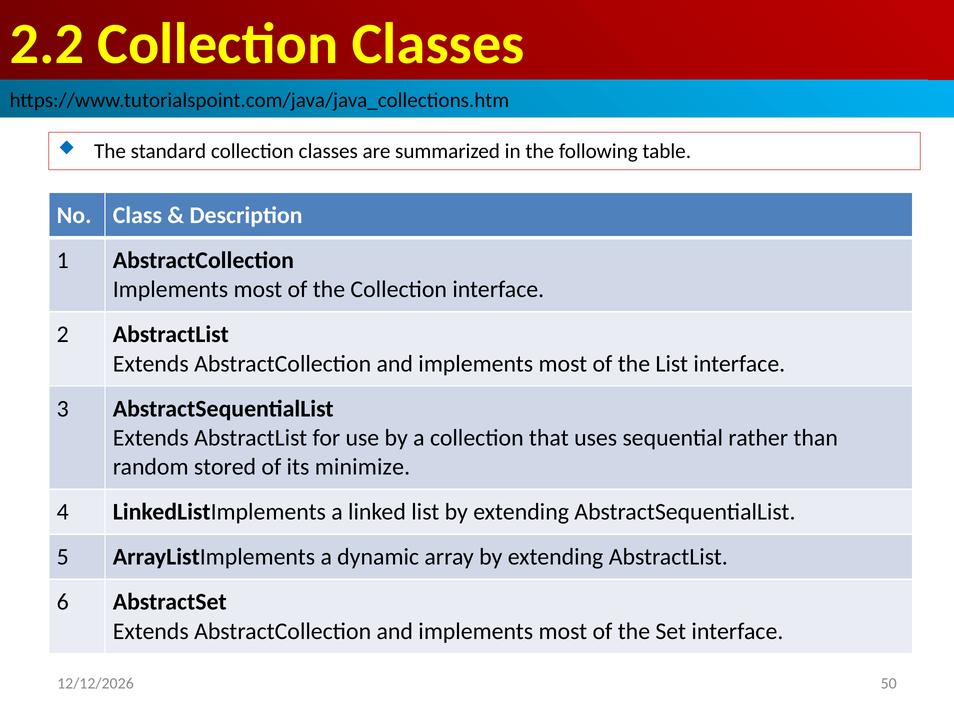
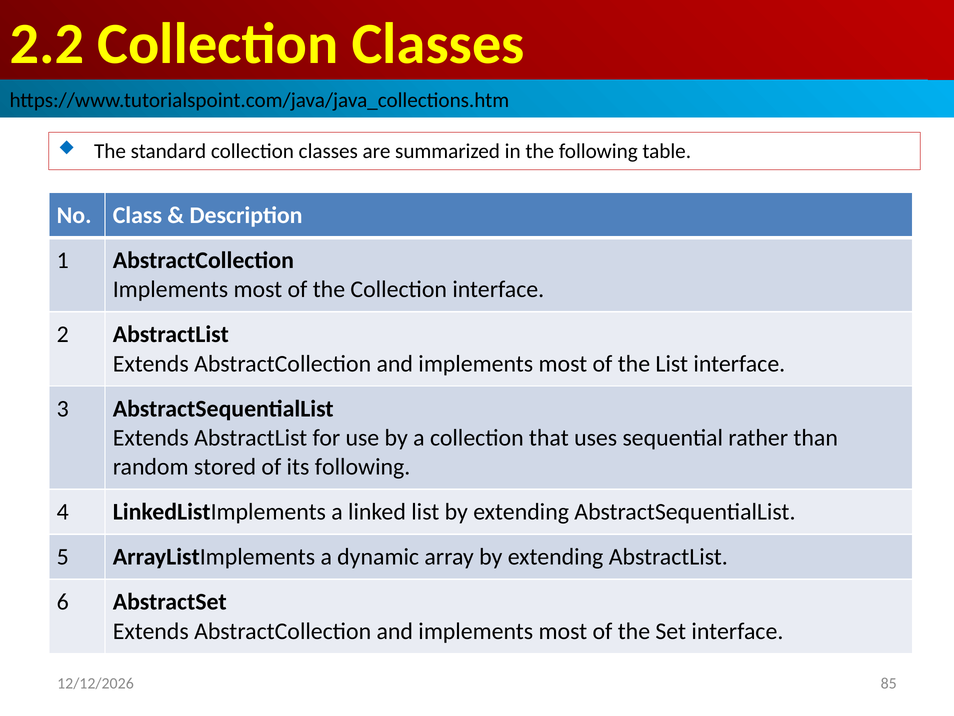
its minimize: minimize -> following (363, 467)
50: 50 -> 85 (889, 683)
